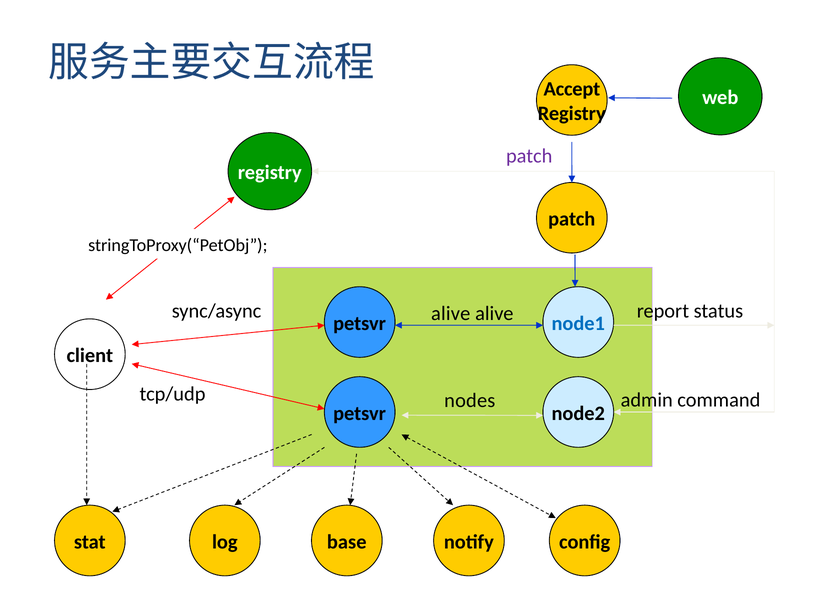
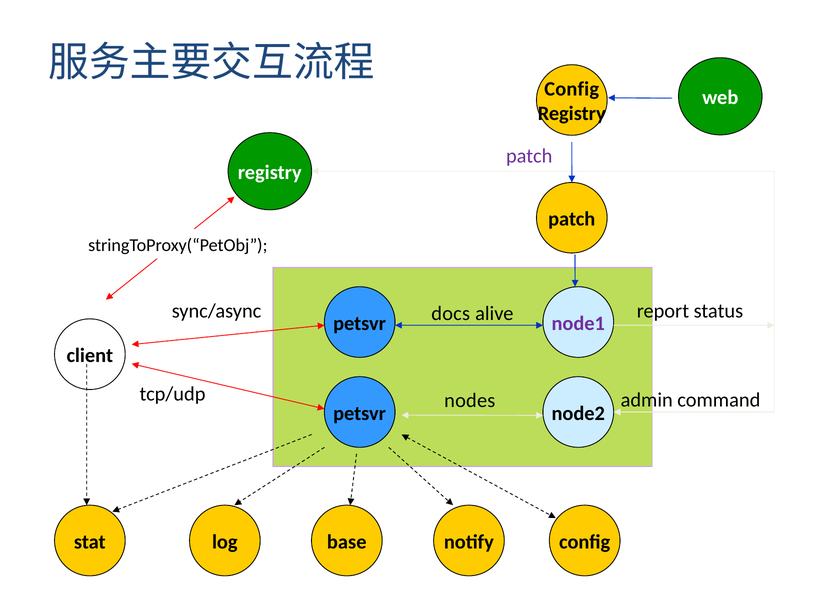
Accept: Accept -> Config (572, 89)
alive: alive -> docs (451, 313)
node1 colour: blue -> purple (578, 323)
